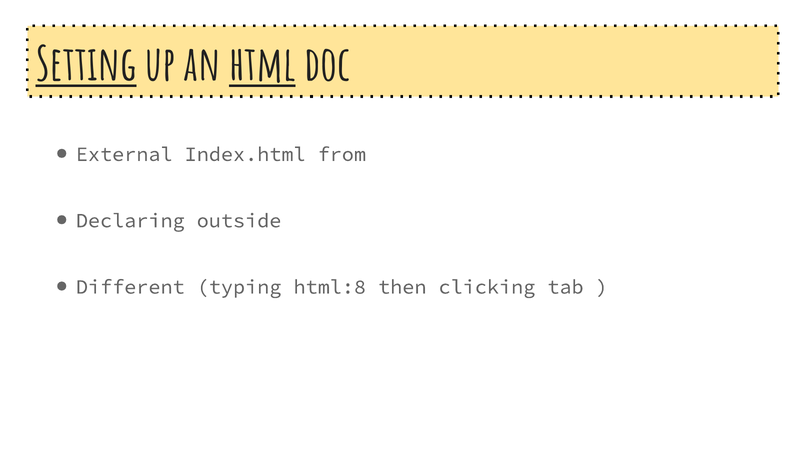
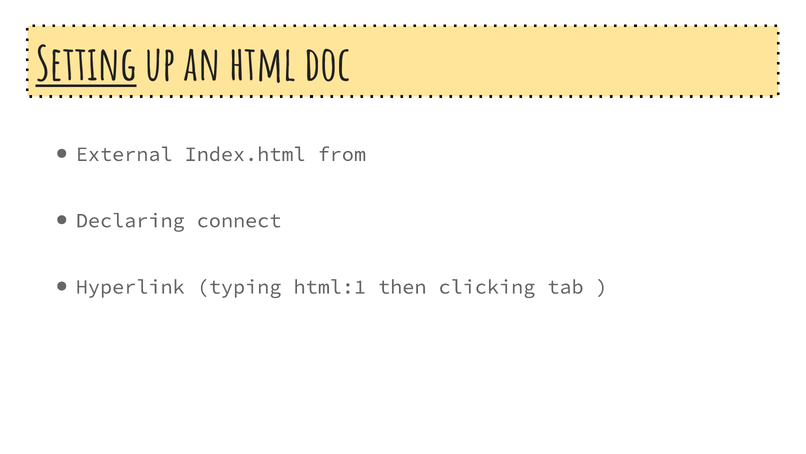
html underline: present -> none (262, 65)
outside: outside -> connect (239, 220)
Different: Different -> Hyperlink (130, 287)
html:8: html:8 -> html:1 (330, 287)
